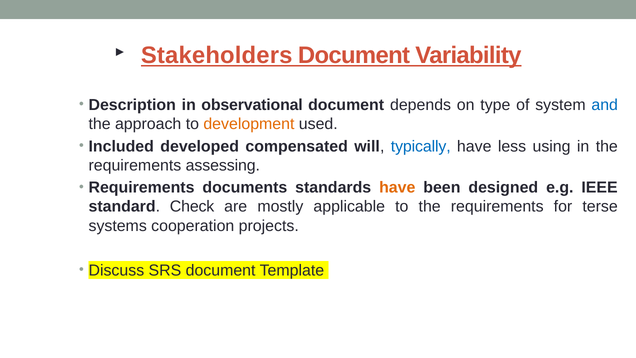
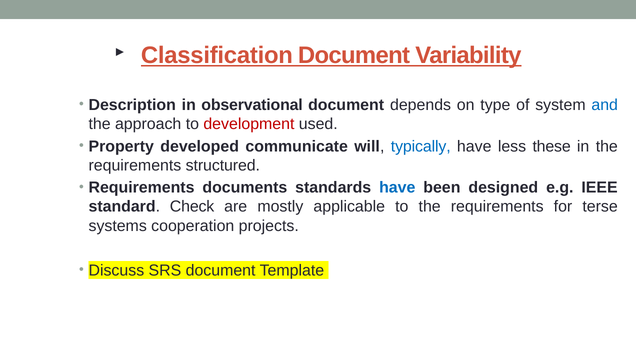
Stakeholders: Stakeholders -> Classification (217, 55)
development colour: orange -> red (249, 124)
Included: Included -> Property (121, 146)
compensated: compensated -> communicate (297, 146)
using: using -> these (552, 146)
assessing: assessing -> structured (223, 165)
have colour: orange -> blue (397, 188)
